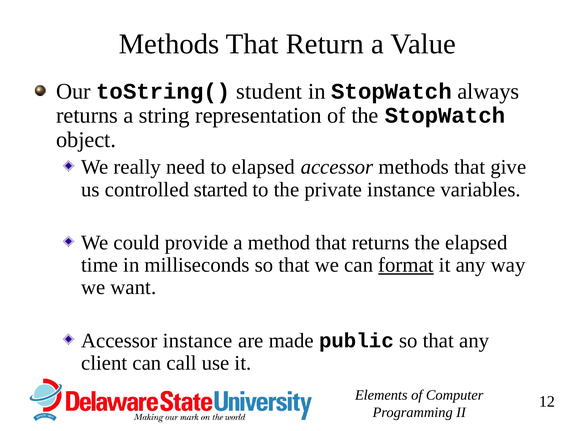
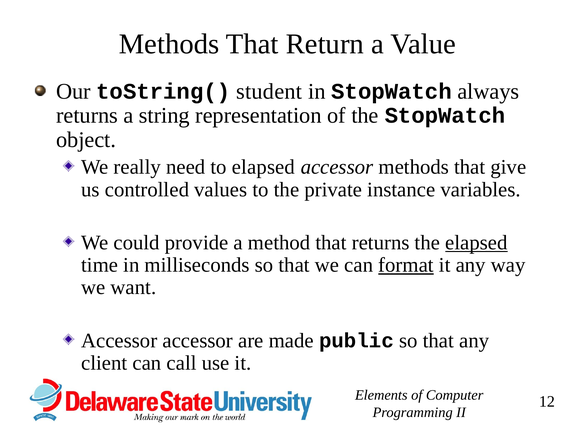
started: started -> values (221, 190)
elapsed underline: none -> present (476, 243)
Accessor instance: instance -> accessor (198, 341)
